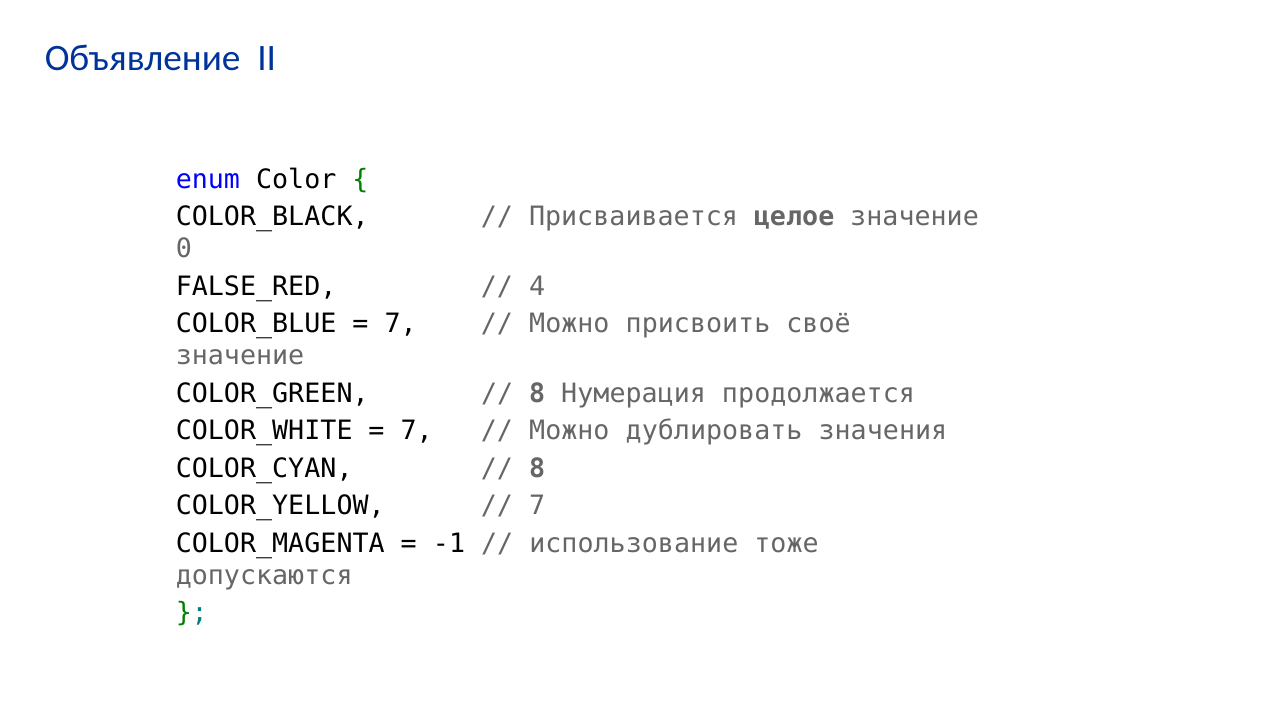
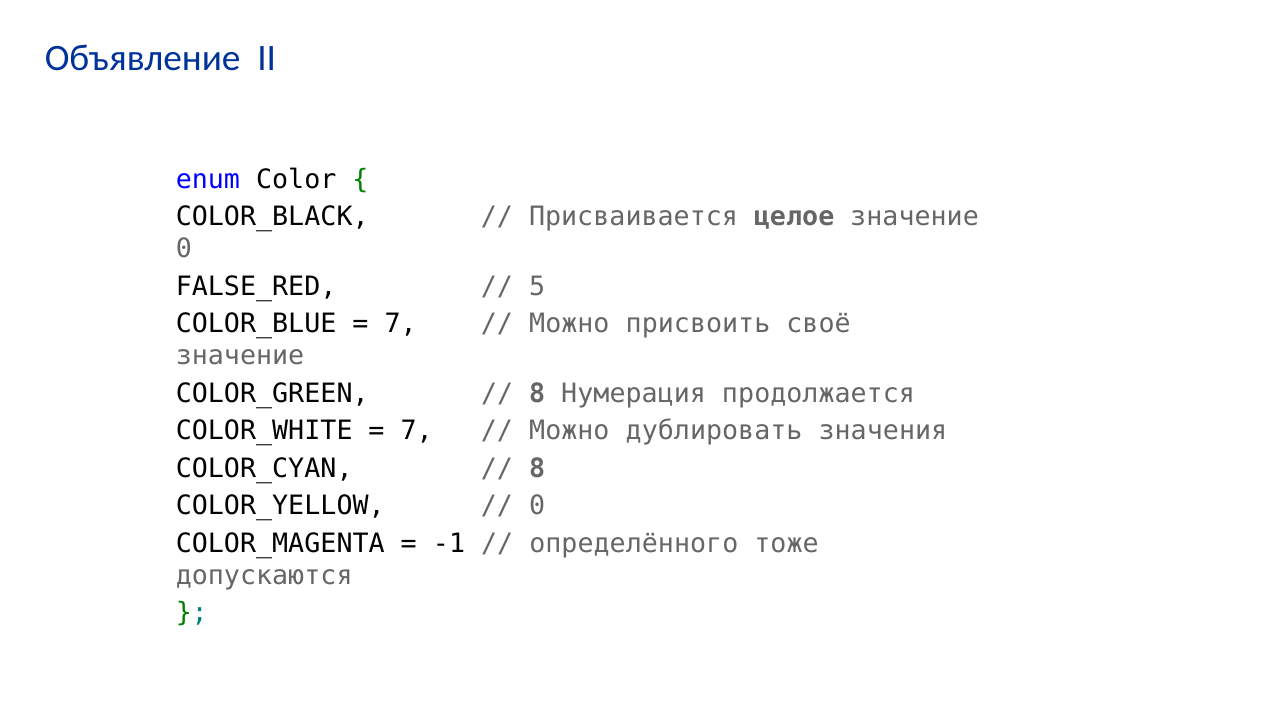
4: 4 -> 5 (537, 286)
7: 7 -> 0 (537, 506)
использование: использование -> определённого (634, 544)
